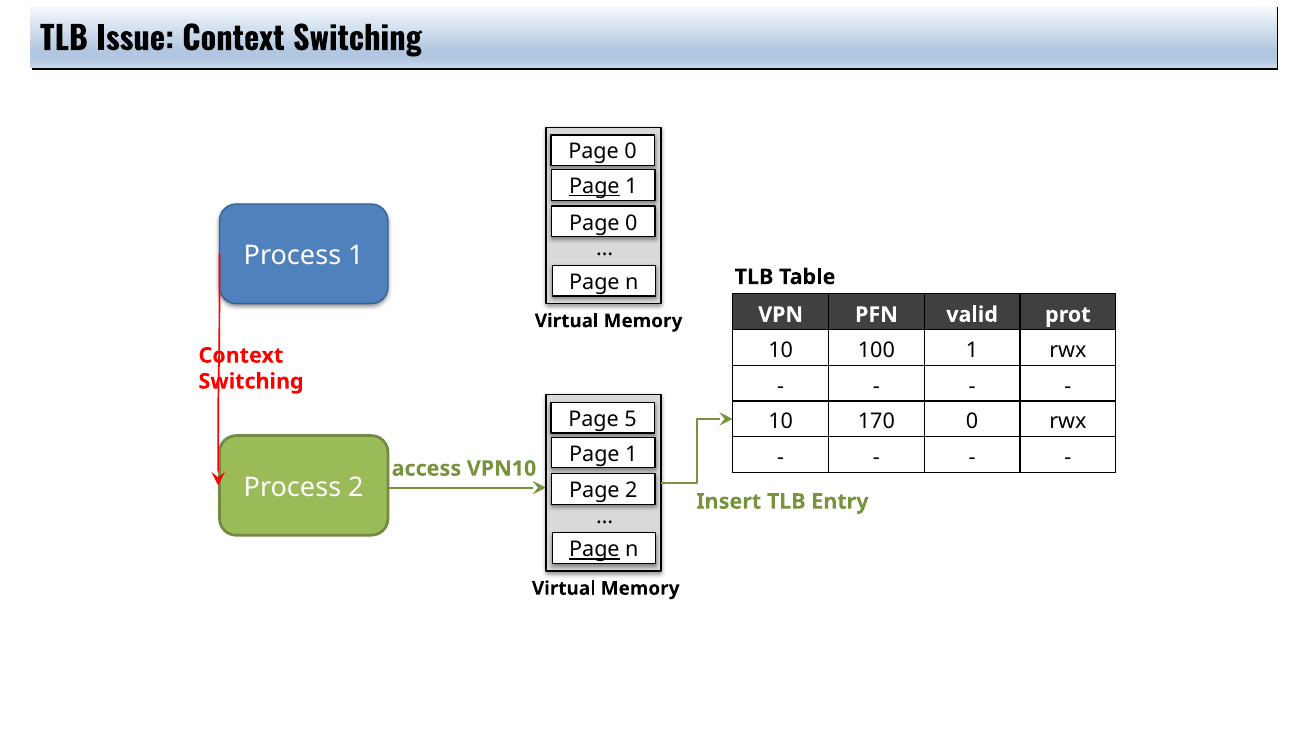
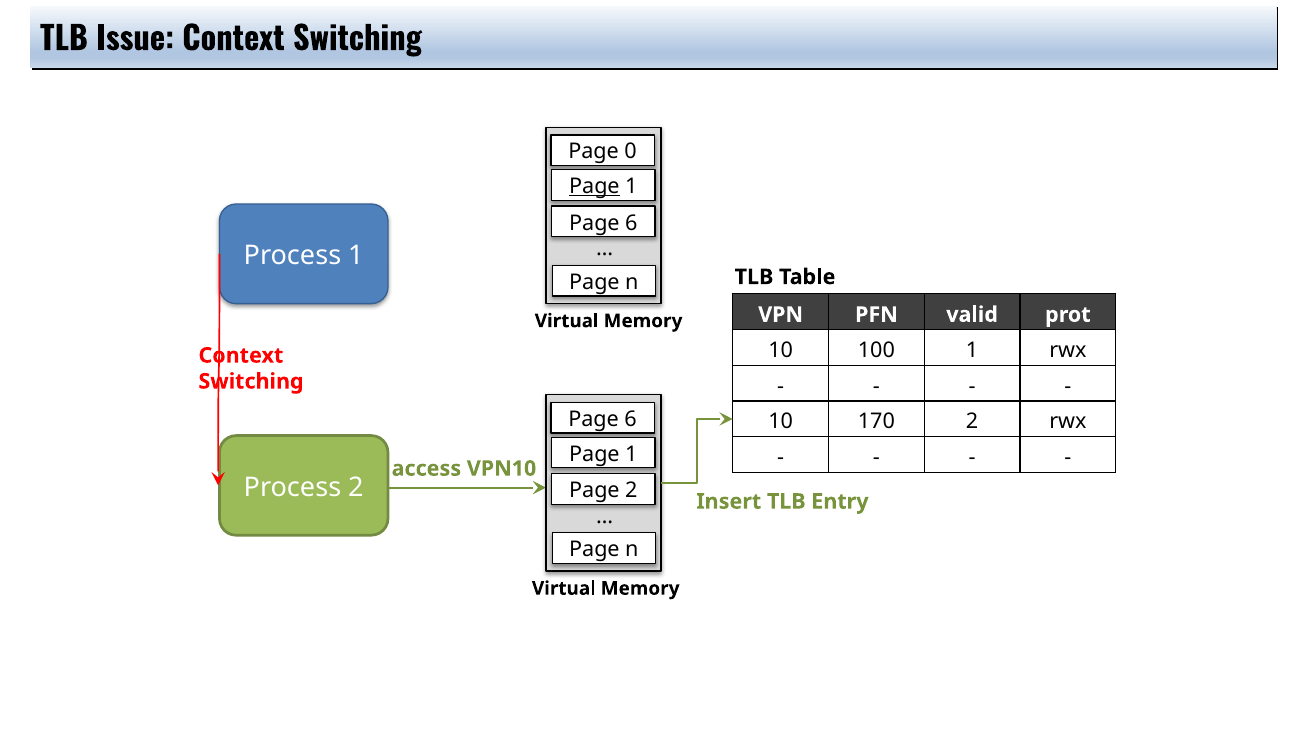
0: 0 -> 6 (631, 223)
5: 5 -> 6 (631, 419)
170 0: 0 -> 2 (972, 422)
Page underline: present -> none (594, 549)
